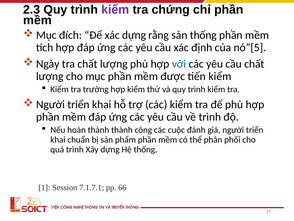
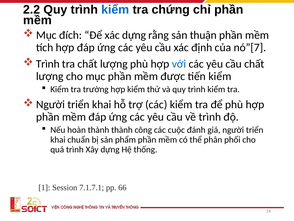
2.3: 2.3 -> 2.2 (32, 10)
kiểm colour: purple -> blue (115, 10)
sản thống: thống -> thuận (203, 35)
nó”[5: nó”[5 -> nó”[7 (250, 47)
Ngày: Ngày -> Trình (48, 64)
